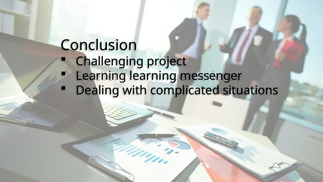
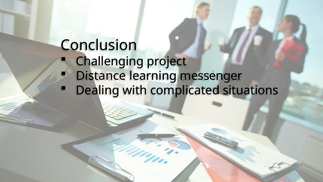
Learning: Learning -> Distance (101, 76)
